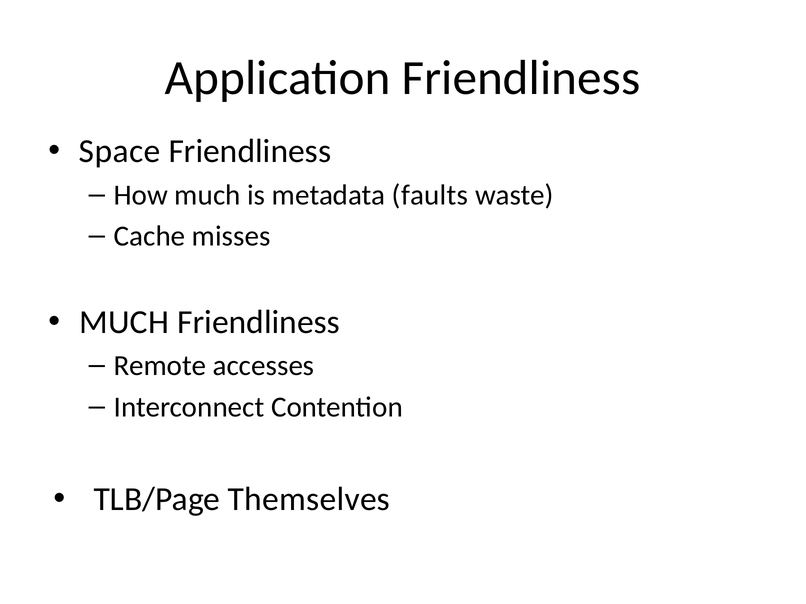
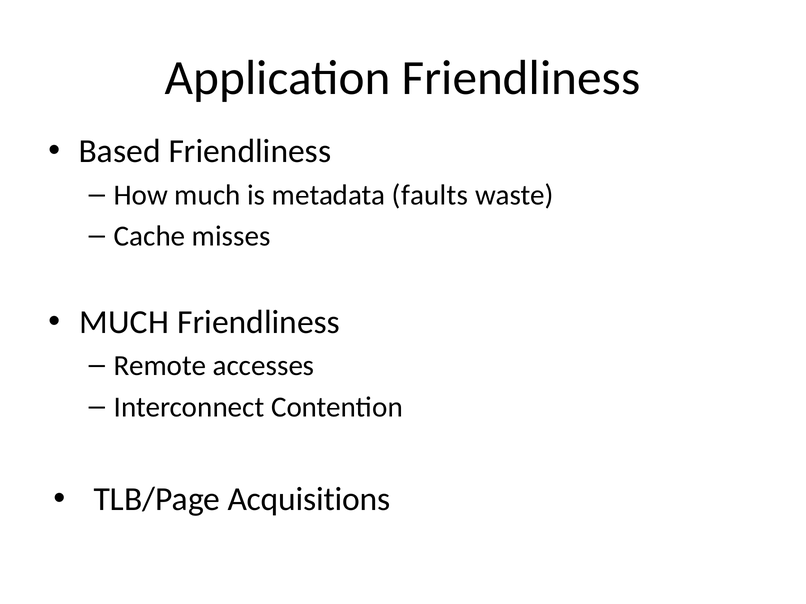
Space: Space -> Based (120, 151)
Themselves: Themselves -> Acquisitions (309, 500)
